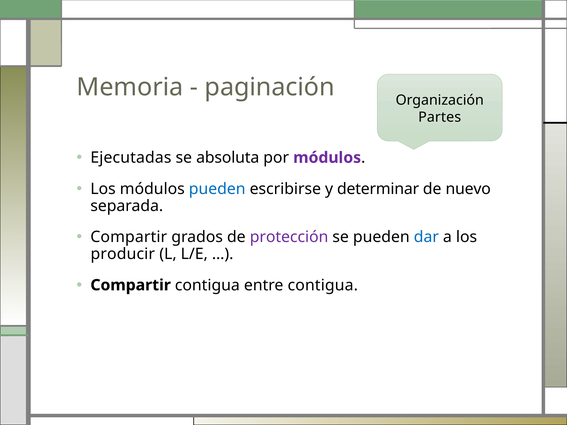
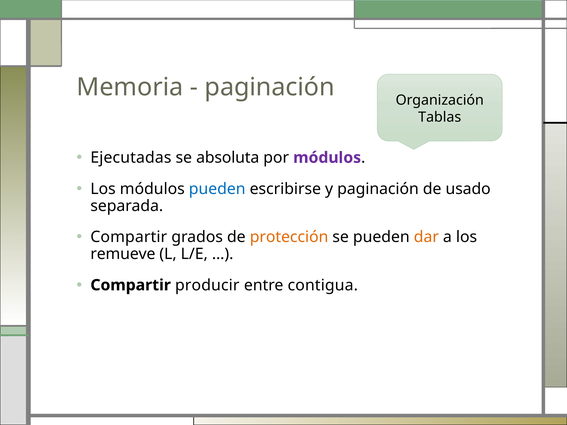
Partes: Partes -> Tablas (440, 117)
y determinar: determinar -> paginación (378, 189)
nuevo: nuevo -> usado (468, 189)
protección colour: purple -> orange (289, 237)
dar colour: blue -> orange (426, 237)
producir: producir -> remueve (123, 254)
Compartir contigua: contigua -> producir (207, 285)
